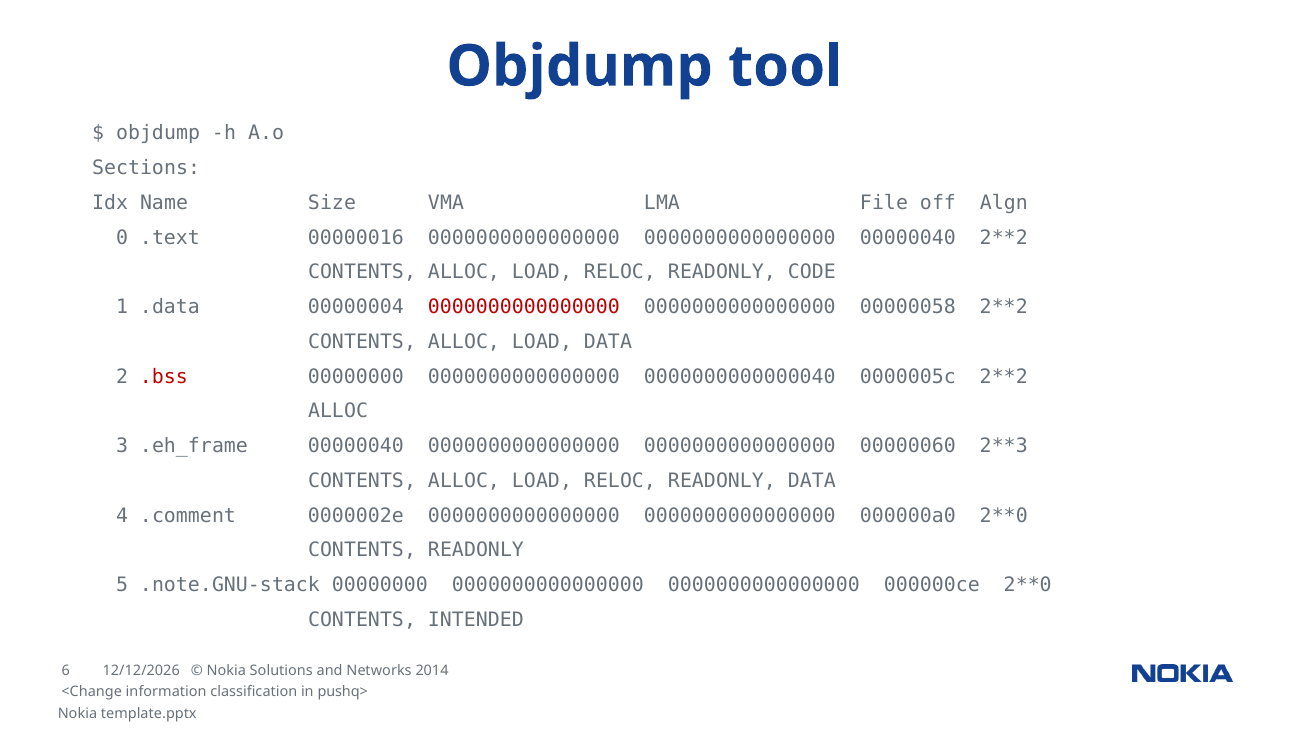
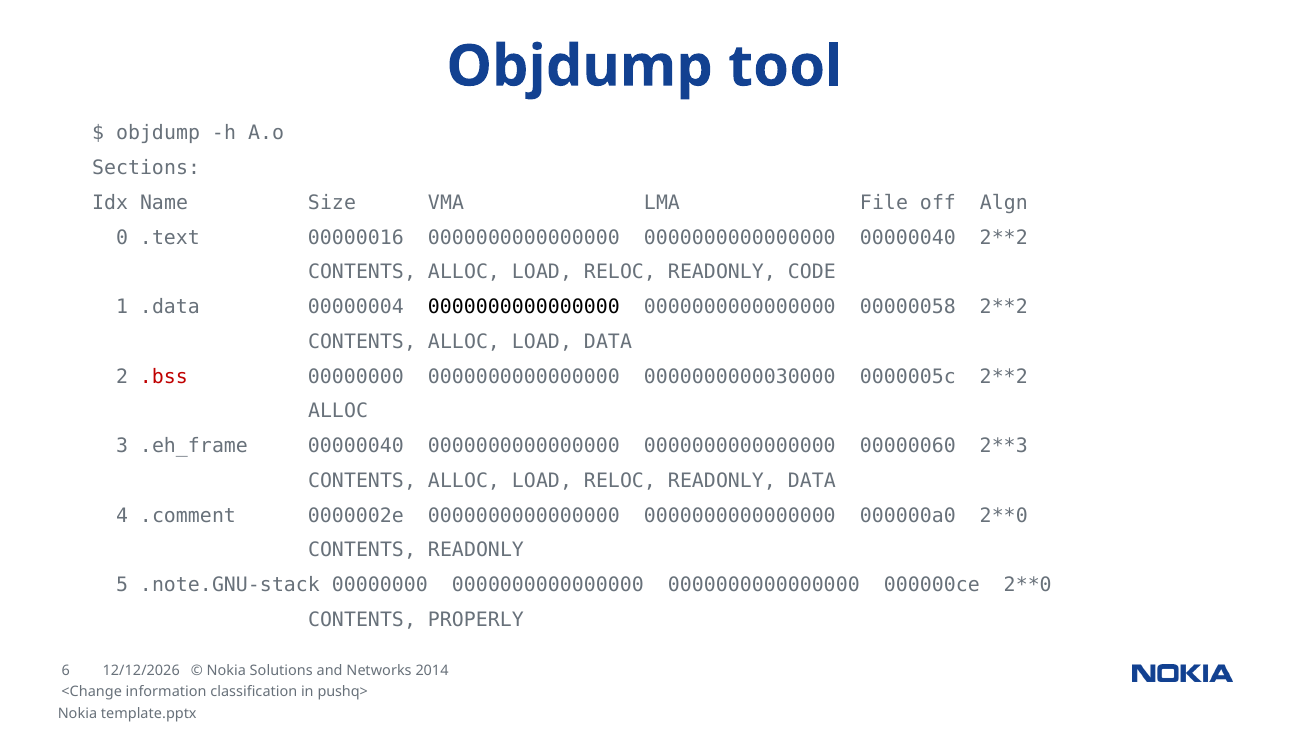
0000000000000000 colour: red -> black (524, 307)
0000000000000040: 0000000000000040 -> 0000000000030000 (740, 376)
INTENDED: INTENDED -> PROPERLY (476, 620)
